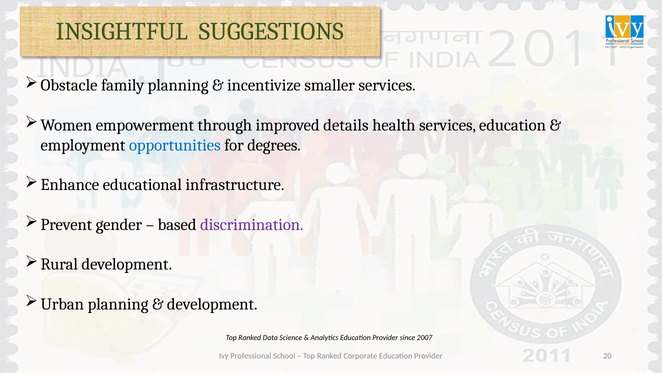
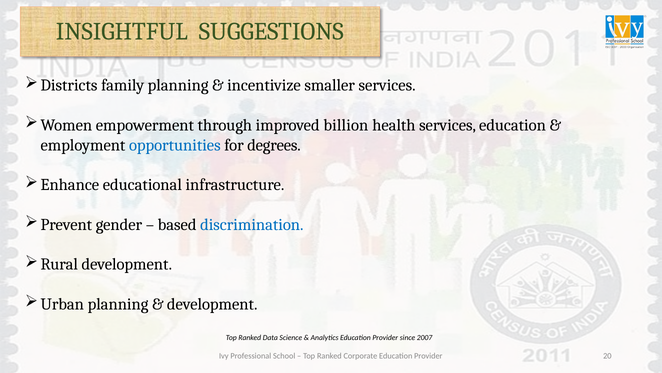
Obstacle: Obstacle -> Districts (69, 85)
details: details -> billion (346, 125)
discrimination colour: purple -> blue (252, 224)
